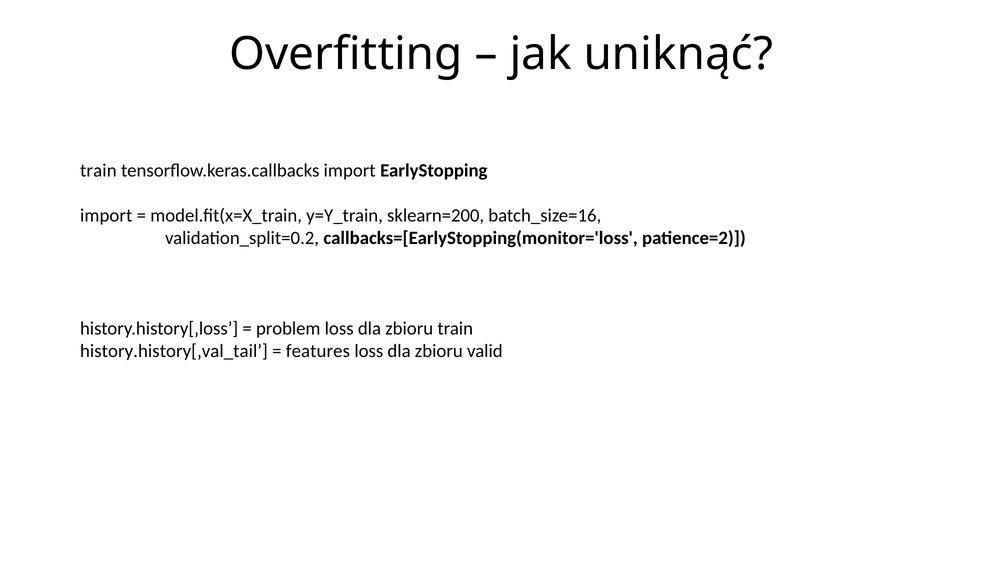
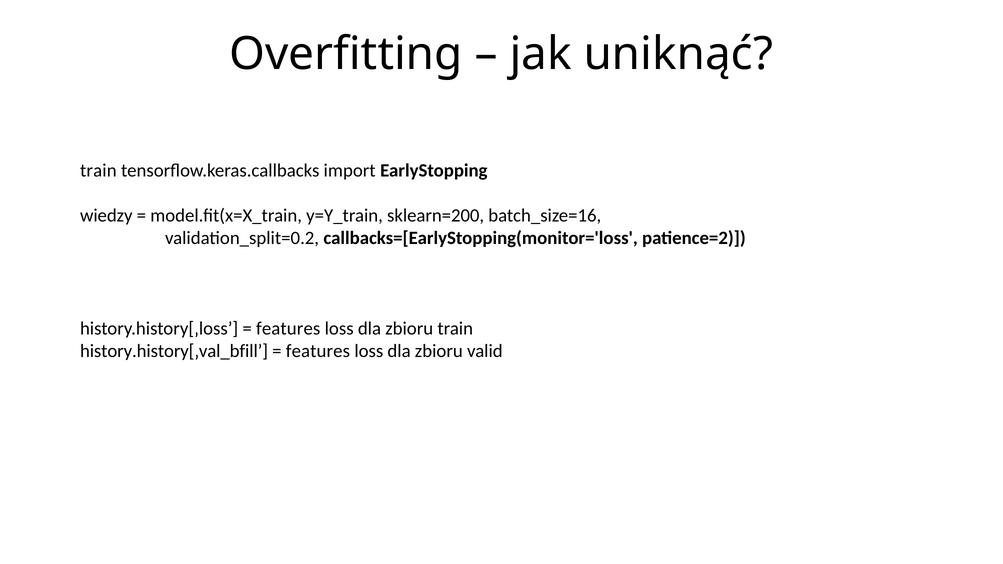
import: import -> wiedzy (106, 216)
problem: problem -> features (288, 328)
history.history[‚val_tail: history.history[‚val_tail -> history.history[‚val_bfill (174, 351)
